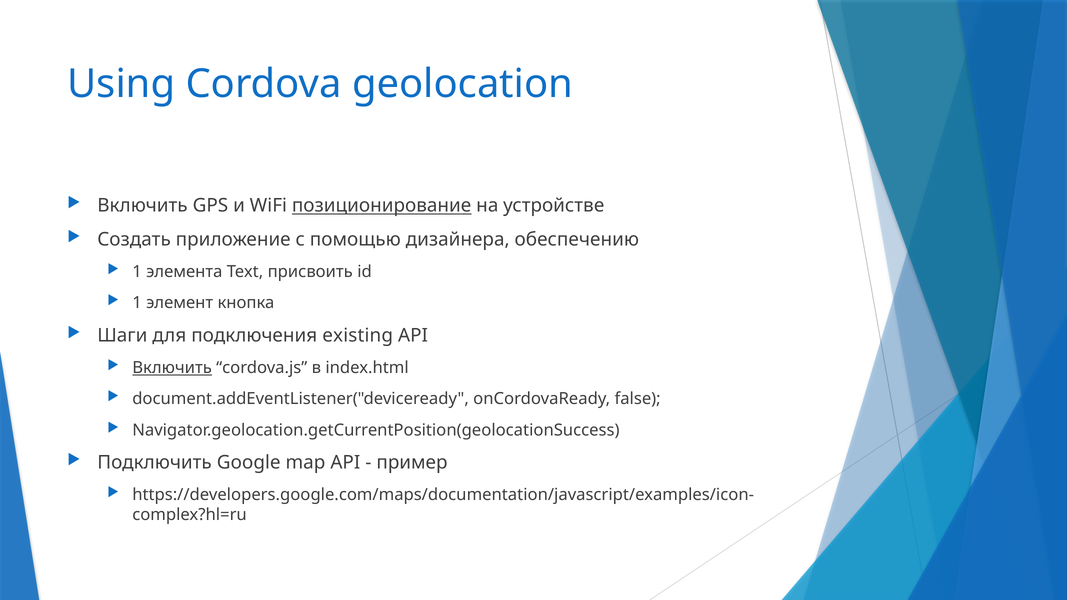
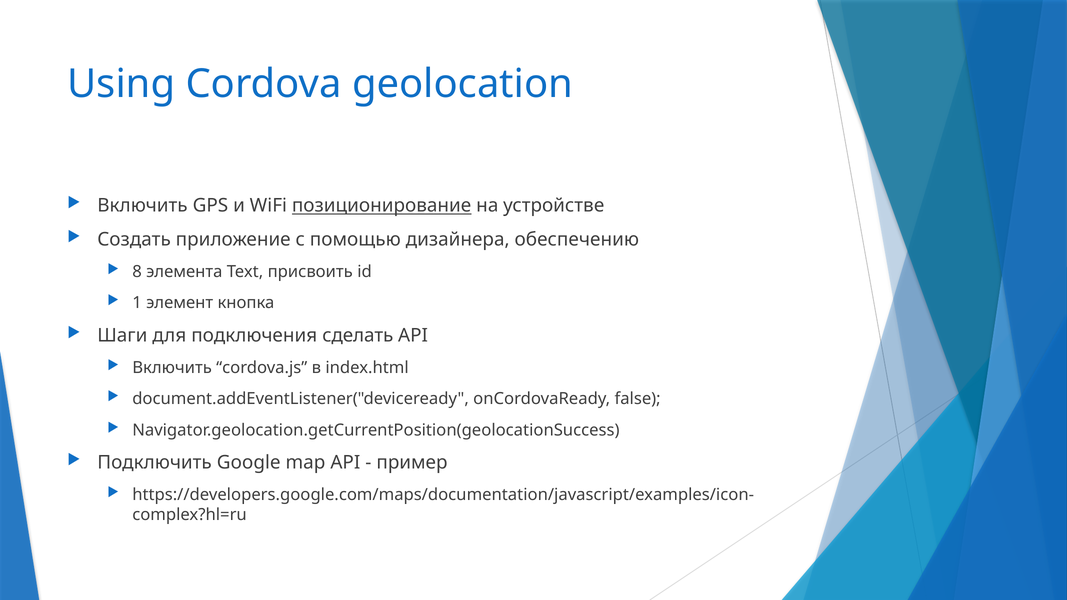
1: 1 -> 8 (137, 272)
existing: existing -> сделать (358, 336)
Включить underline: present -> none (172, 368)
